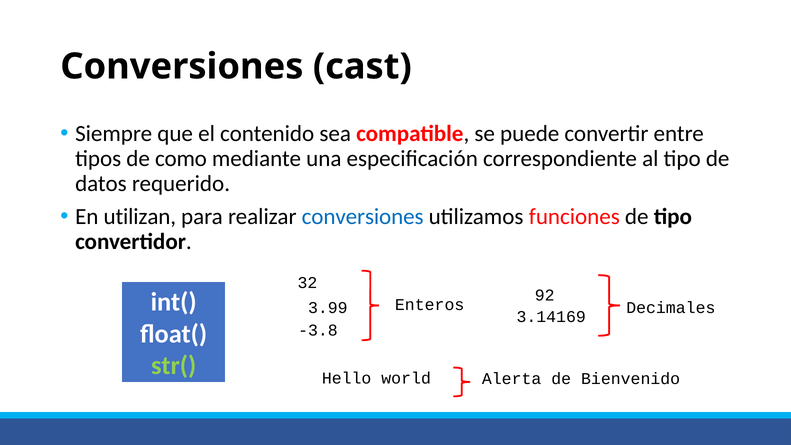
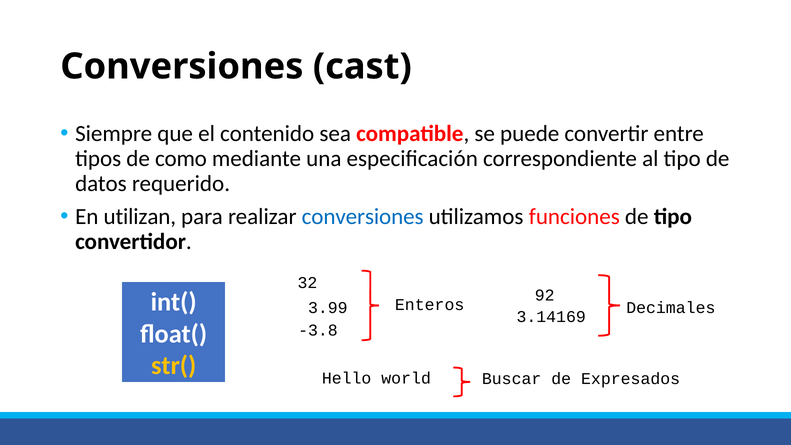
str( colour: light green -> yellow (174, 365)
Alerta: Alerta -> Buscar (512, 379)
Bienvenido: Bienvenido -> Expresados (631, 379)
